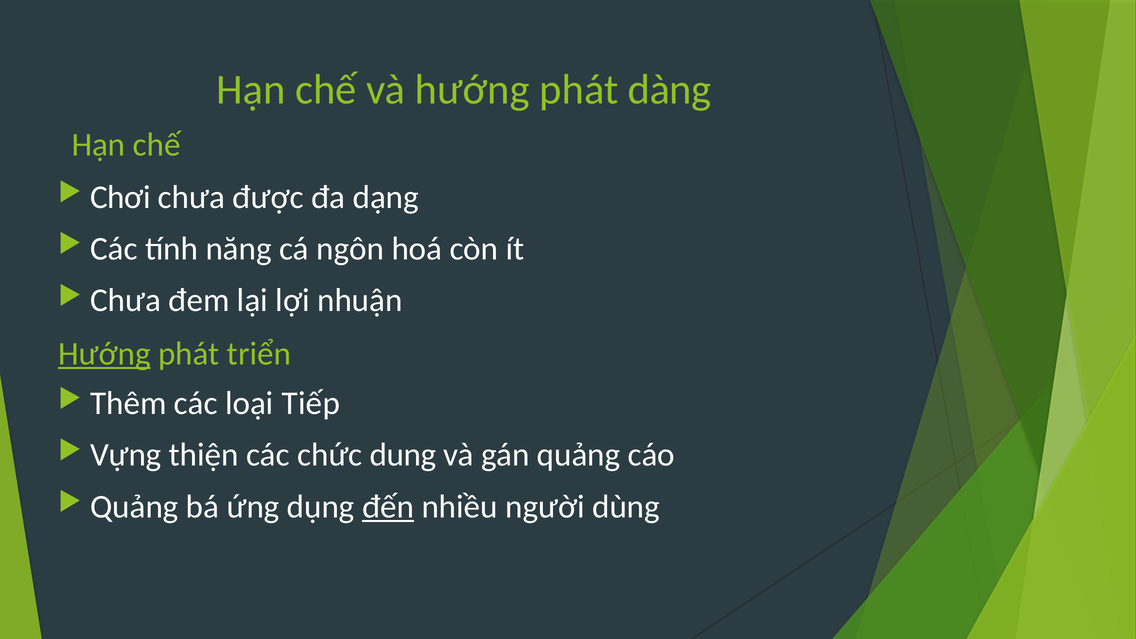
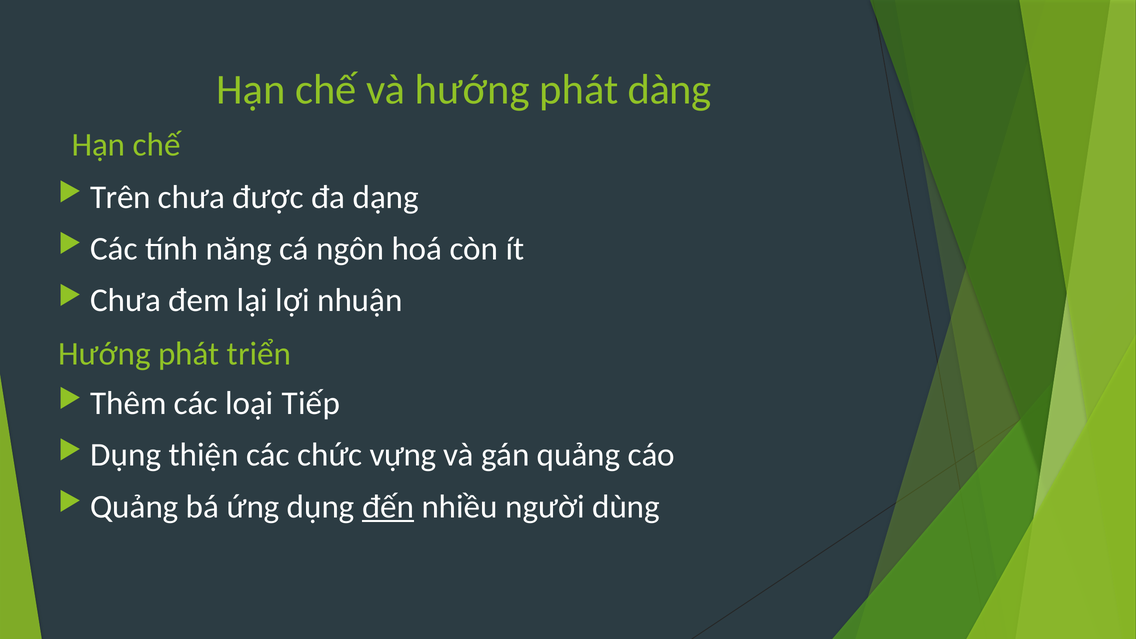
Chơi: Chơi -> Trên (120, 197)
Hướng underline: present -> none (104, 354)
Vựng: Vựng -> Dụng (126, 455)
dung: dung -> vựng (403, 455)
